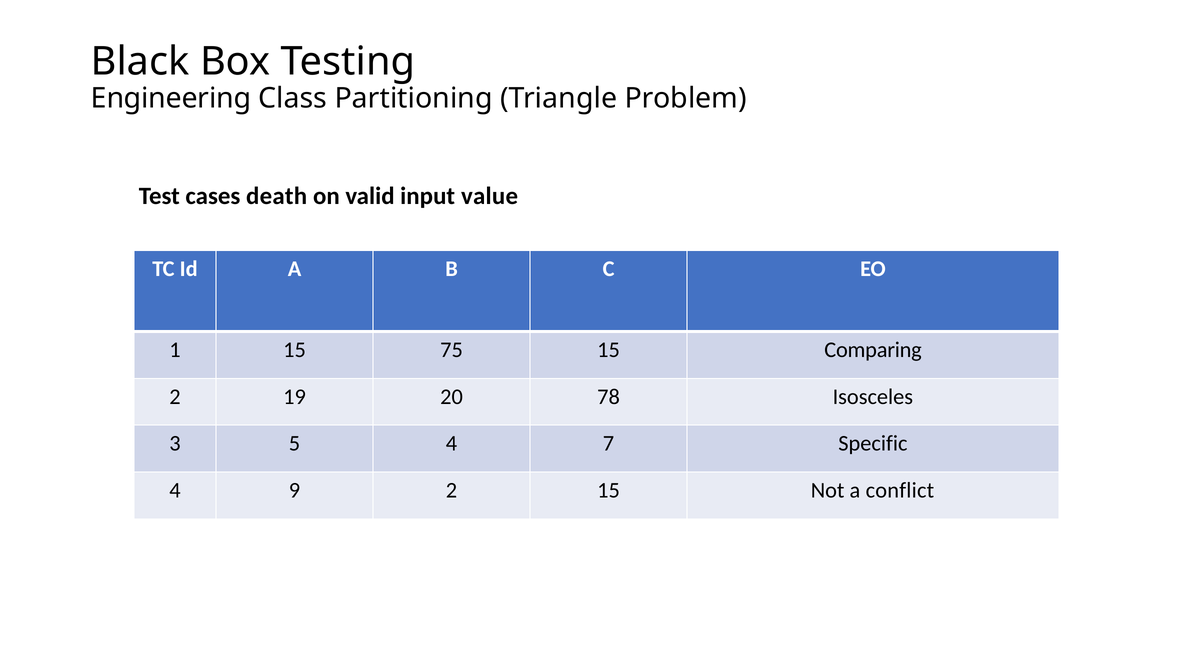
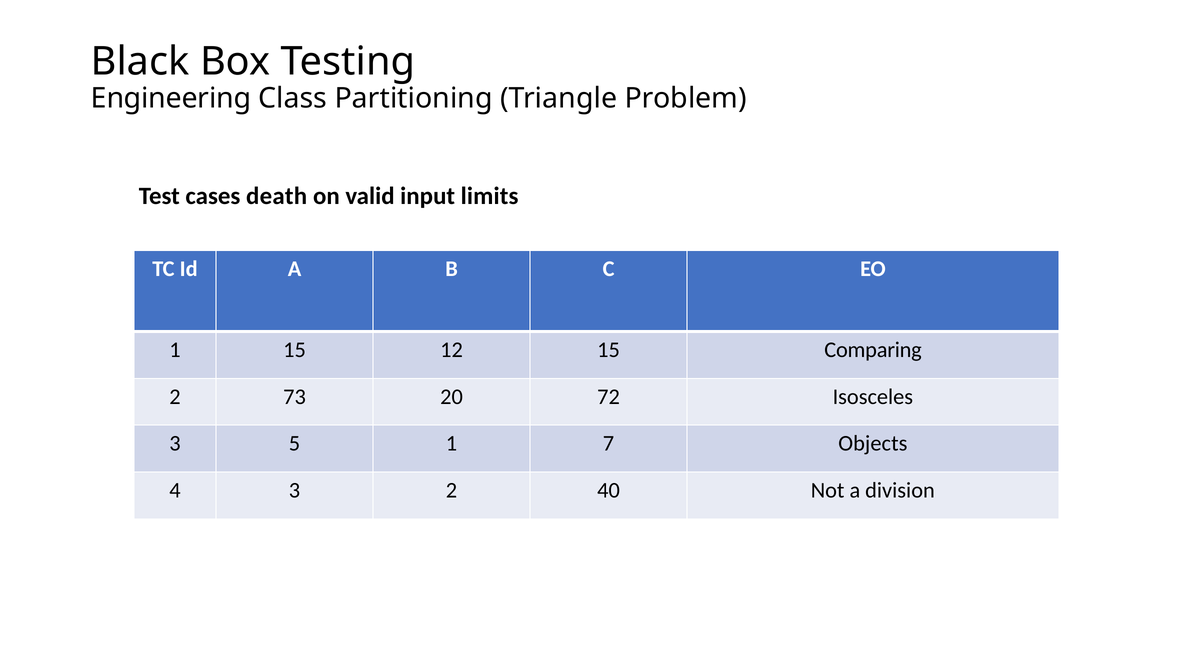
value: value -> limits (490, 196)
75: 75 -> 12 (452, 350)
19: 19 -> 73 (295, 397)
78: 78 -> 72 (609, 397)
5 4: 4 -> 1 (452, 444)
Specific: Specific -> Objects (873, 444)
4 9: 9 -> 3 (295, 490)
2 15: 15 -> 40 (609, 490)
conflict: conflict -> division (900, 490)
